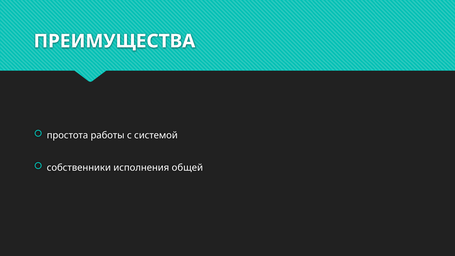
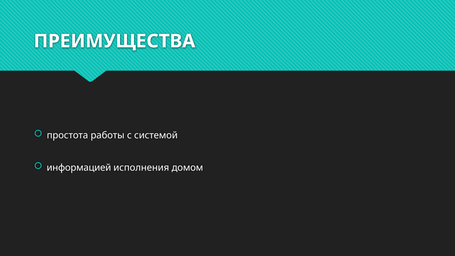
собственники: собственники -> информацией (79, 168)
общей: общей -> домом (187, 168)
